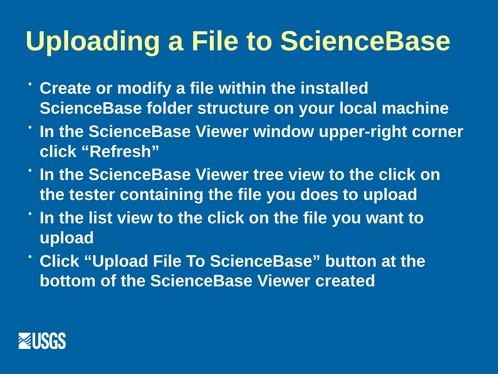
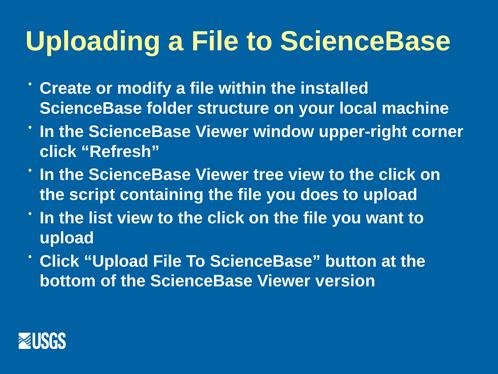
tester: tester -> script (92, 194)
created: created -> version (345, 281)
